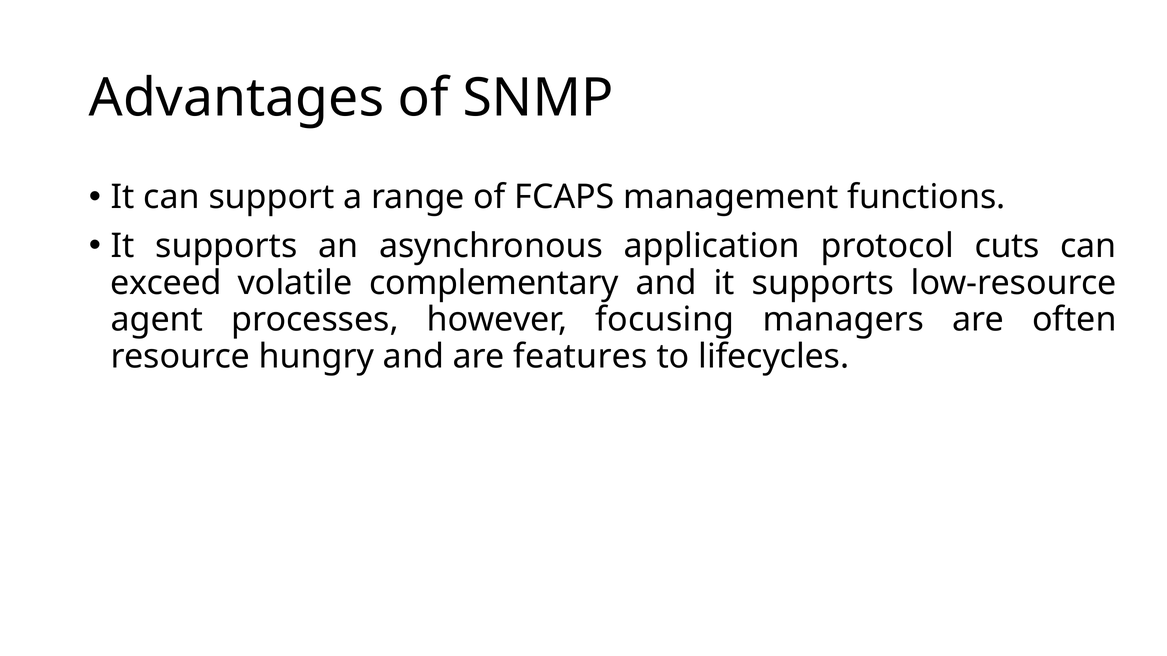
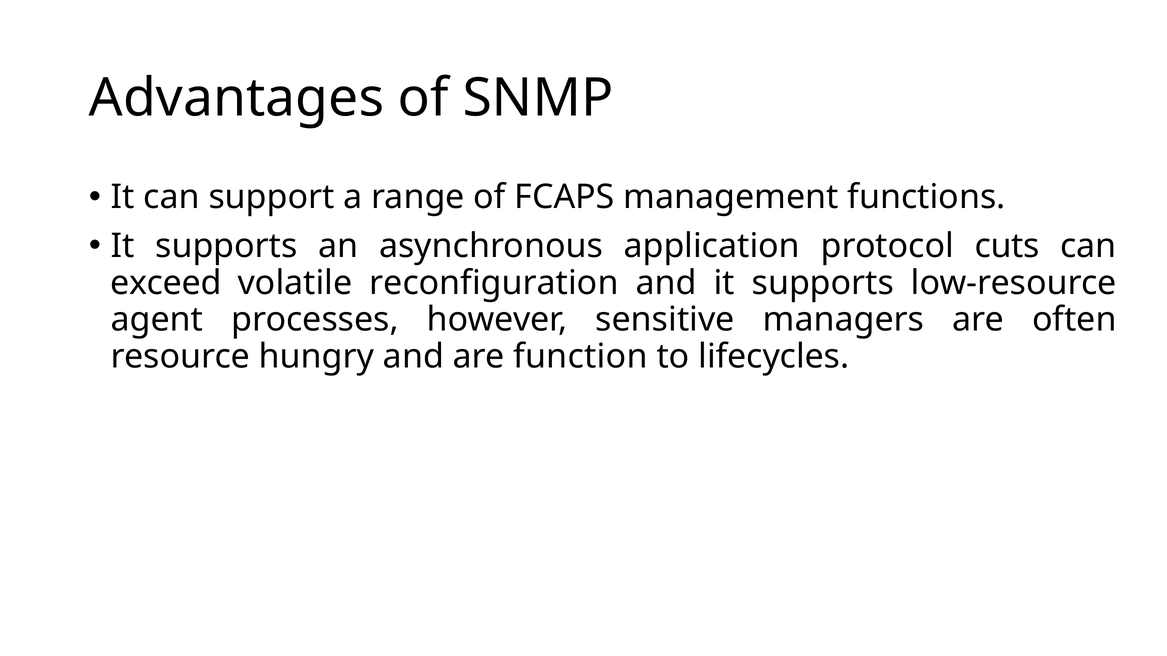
complementary: complementary -> reconfiguration (494, 283)
focusing: focusing -> sensitive (665, 320)
features: features -> function (580, 357)
